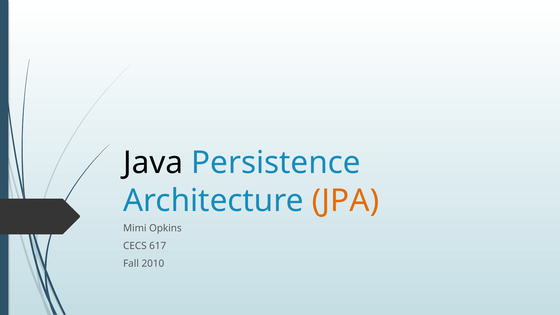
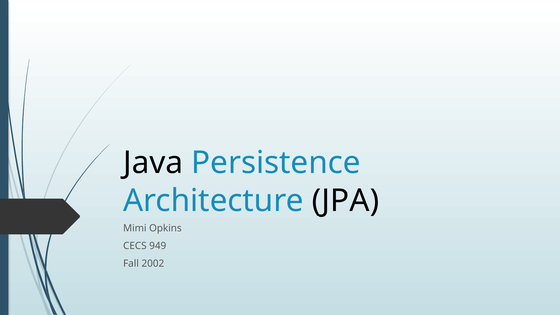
JPA colour: orange -> black (346, 201)
617: 617 -> 949 (158, 246)
2010: 2010 -> 2002 (153, 264)
